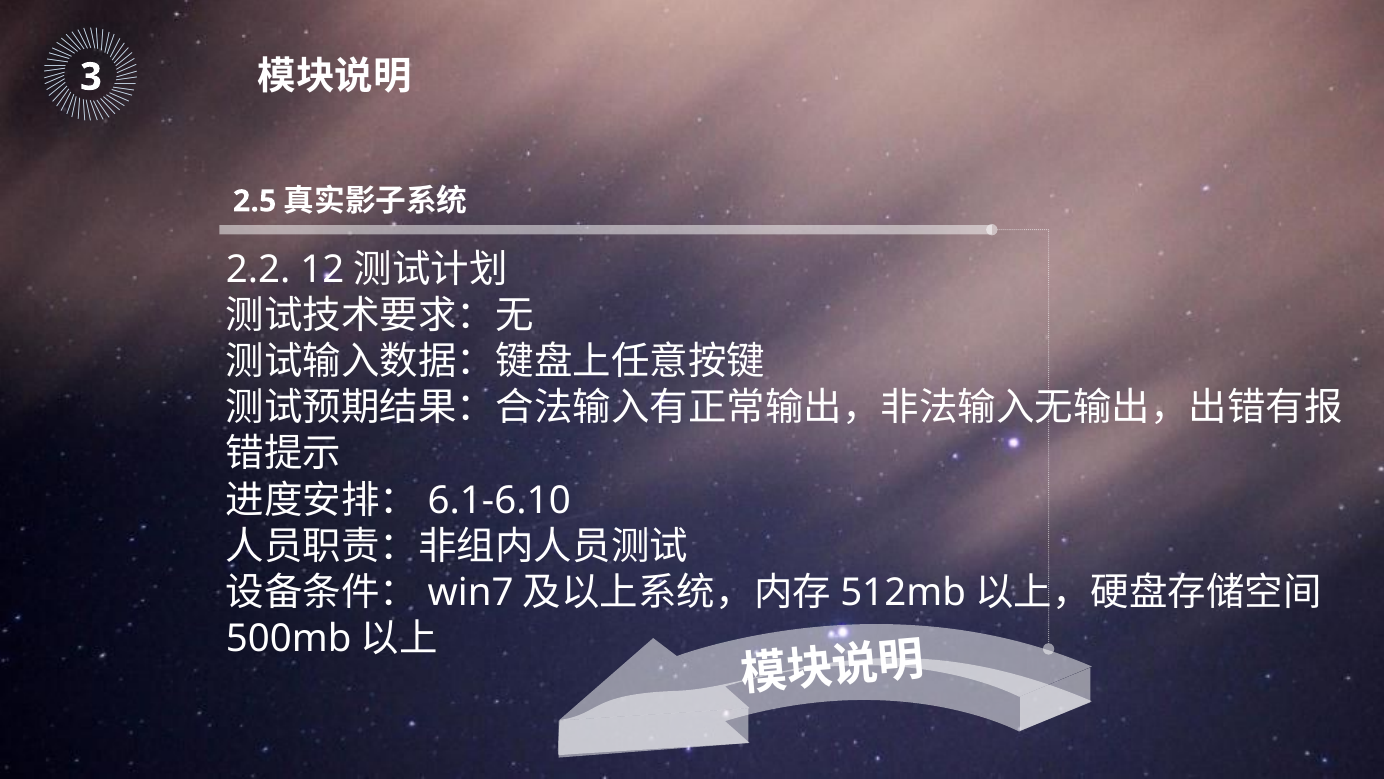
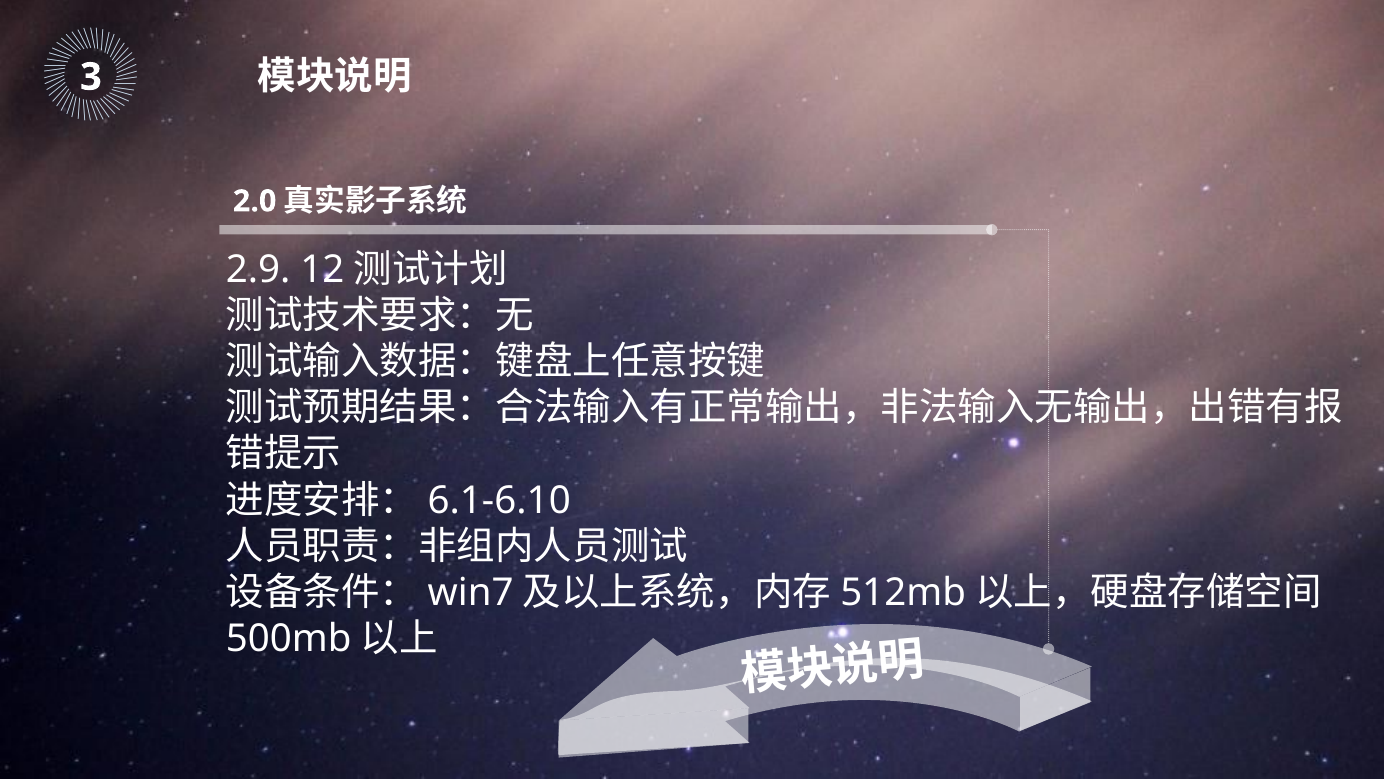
2.5: 2.5 -> 2.0 (255, 201)
2.2: 2.2 -> 2.9 (258, 269)
